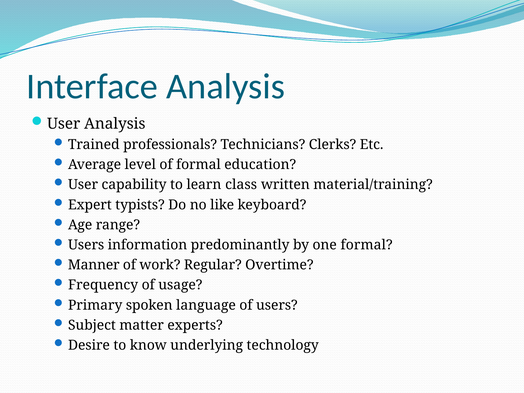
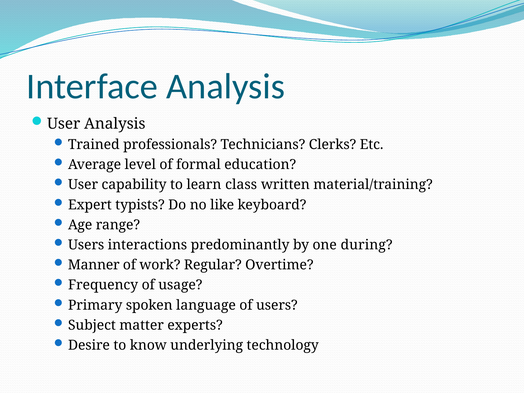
information: information -> interactions (147, 245)
one formal: formal -> during (367, 245)
